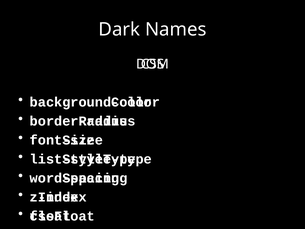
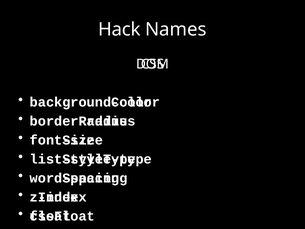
Dark: Dark -> Hack (119, 30)
